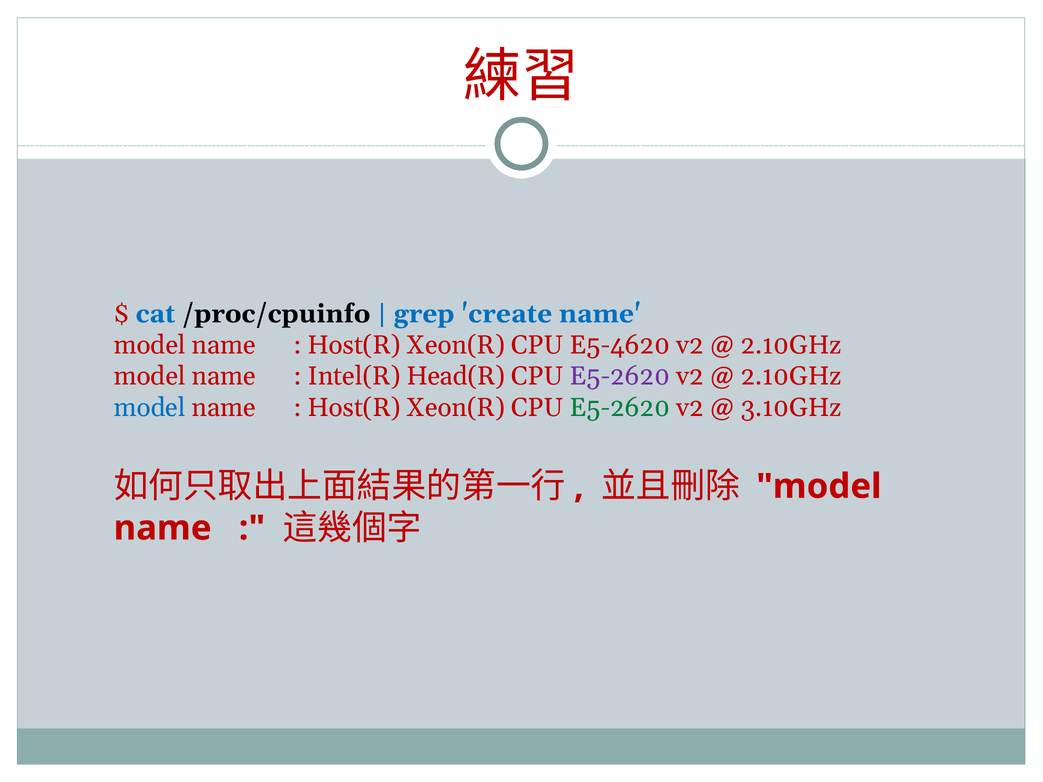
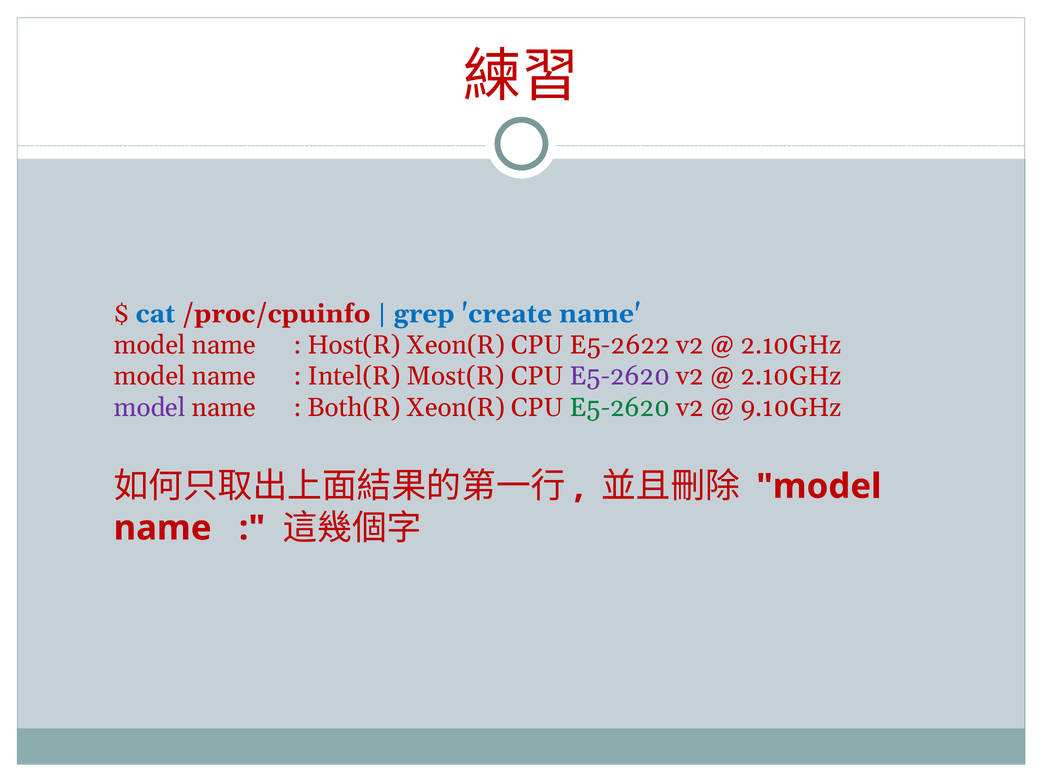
/proc/cpuinfo colour: black -> red (276, 314)
E5-4620: E5-4620 -> E5-2622 (620, 345)
Head(R: Head(R -> Most(R (456, 376)
model colour: blue -> purple (150, 408)
Host(R: Host(R -> Both(R (354, 408)
3.10GHz: 3.10GHz -> 9.10GHz (791, 408)
